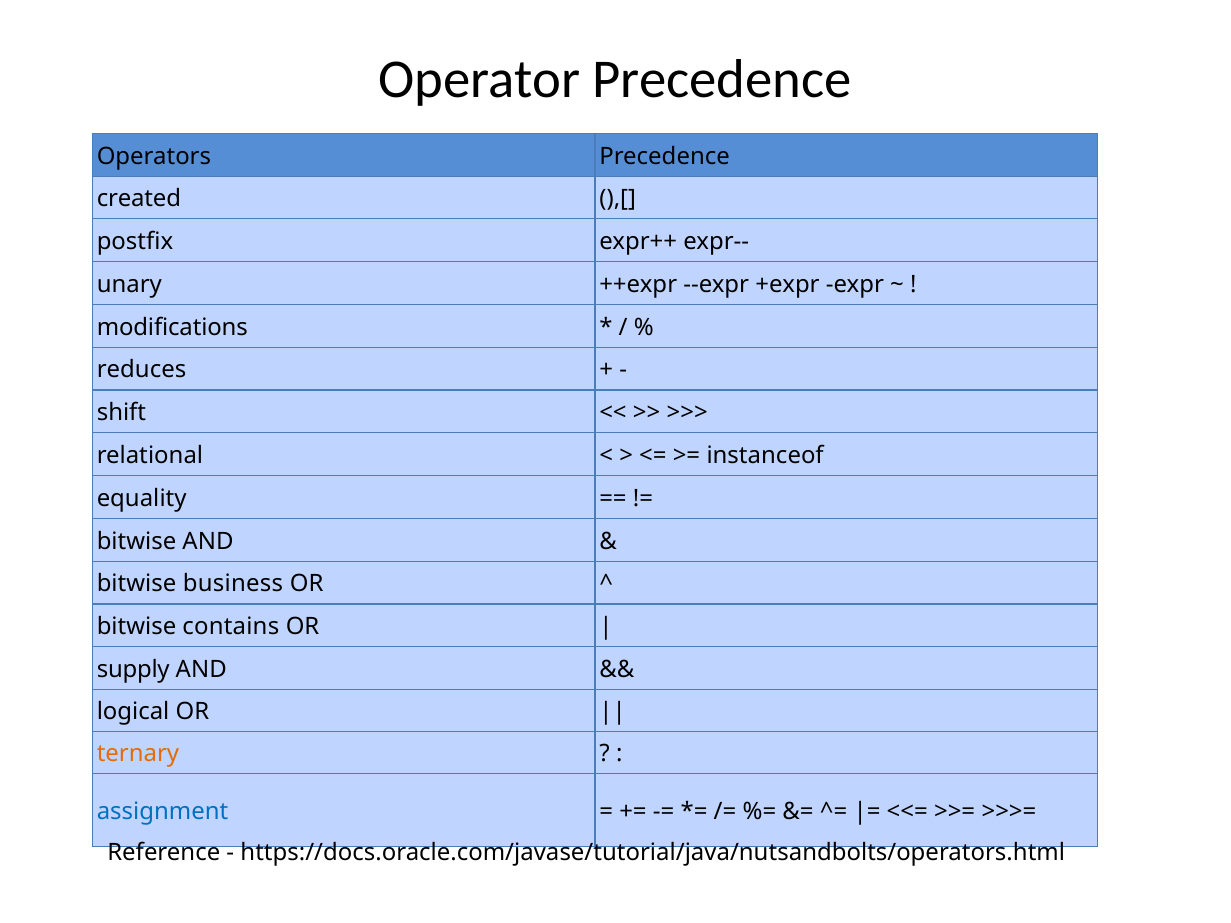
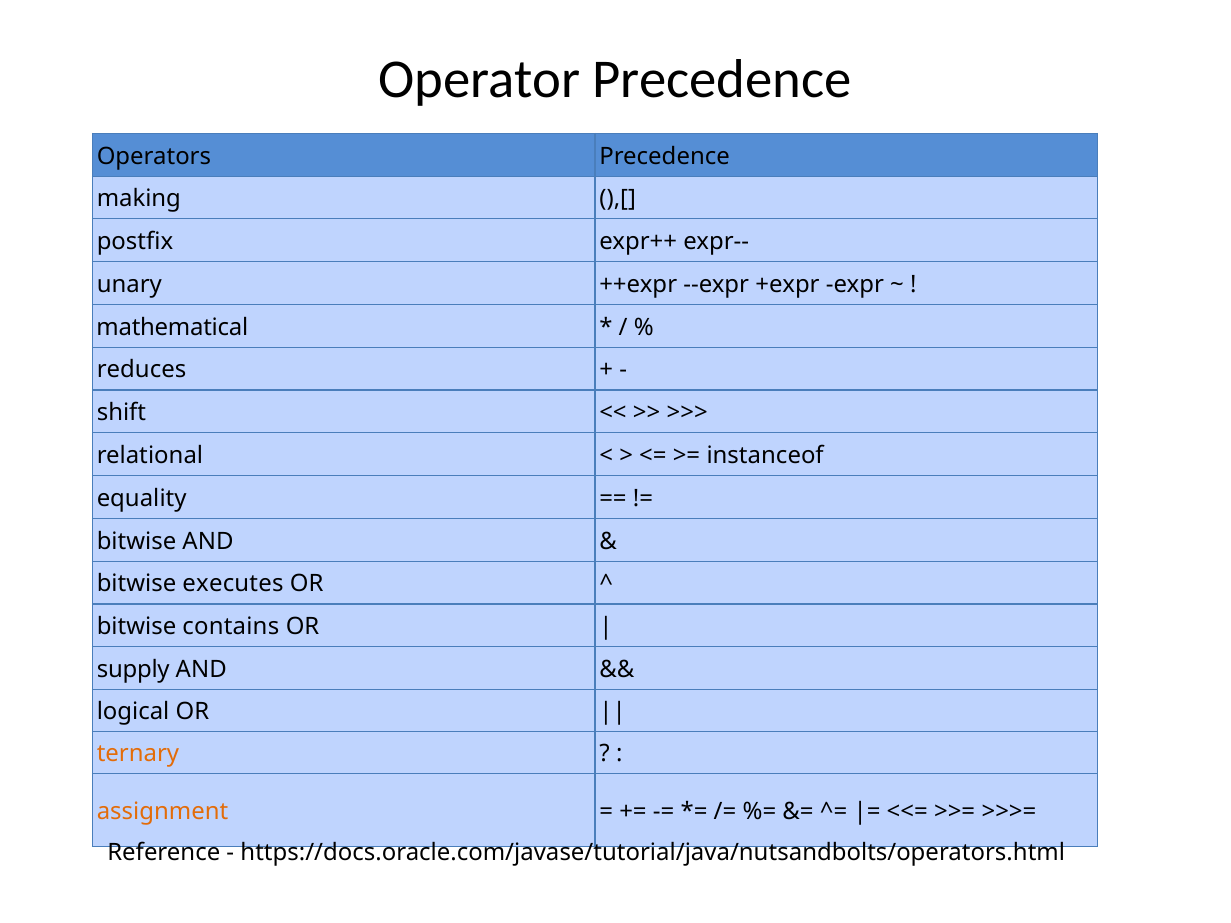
created: created -> making (139, 199)
modifications: modifications -> mathematical (172, 327)
business: business -> executes (233, 584)
assignment colour: blue -> orange (163, 812)
